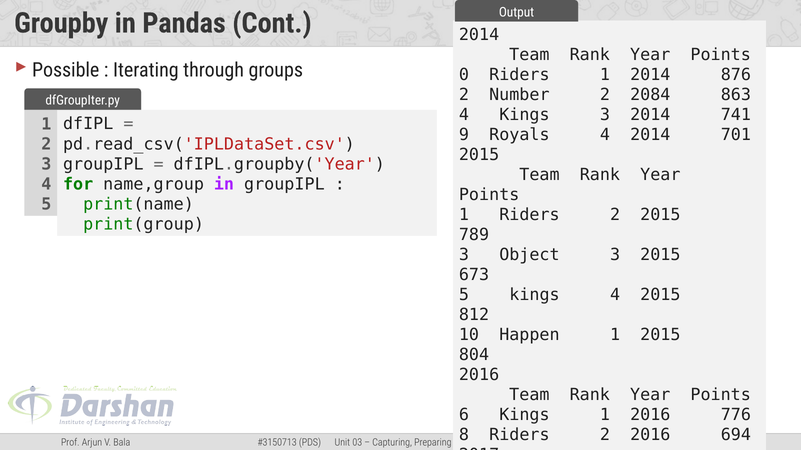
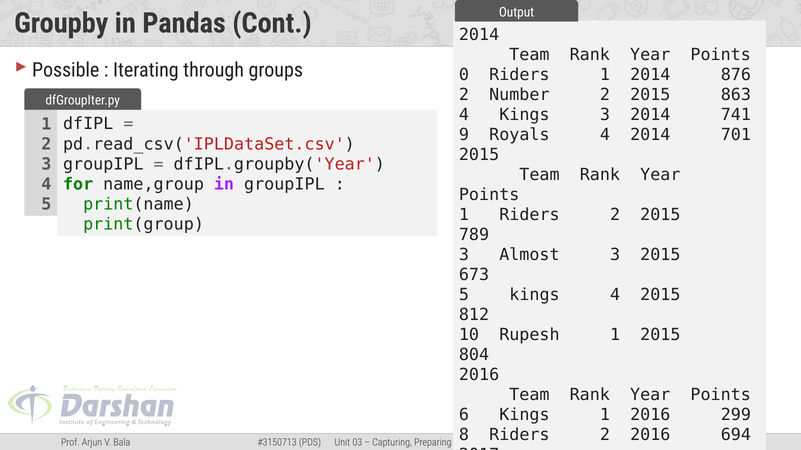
2084: 2084 -> 2015 (650, 95)
Object: Object -> Almost (529, 255)
Happen: Happen -> Rupesh (529, 335)
776: 776 -> 299 (736, 415)
